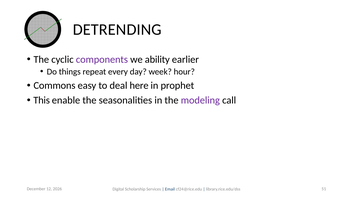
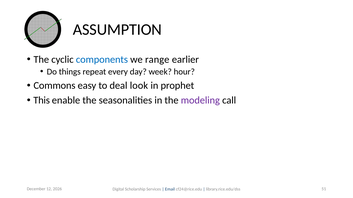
DETRENDING: DETRENDING -> ASSUMPTION (117, 30)
components colour: purple -> blue (102, 60)
ability: ability -> range (157, 60)
here: here -> look (139, 86)
